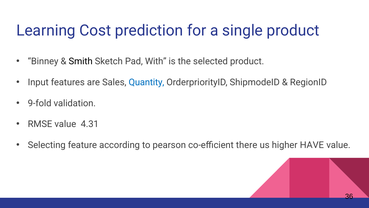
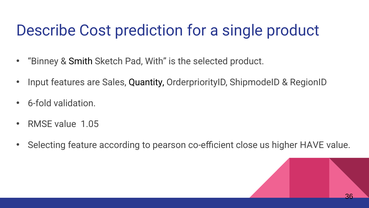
Learning: Learning -> Describe (46, 31)
Quantity colour: blue -> black (146, 82)
9-fold: 9-fold -> 6-fold (40, 103)
4.31: 4.31 -> 1.05 (90, 124)
there: there -> close (247, 145)
